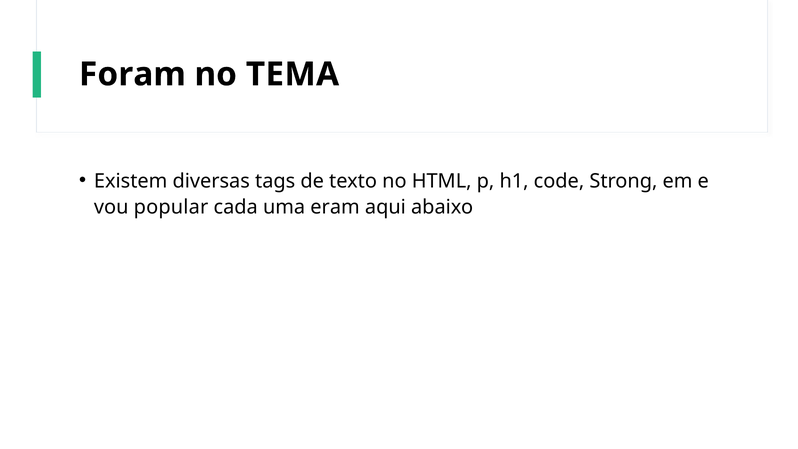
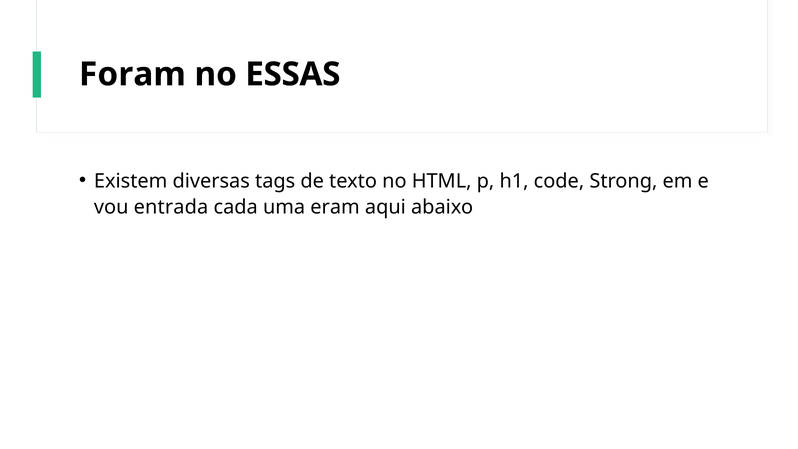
TEMA: TEMA -> ESSAS (293, 74)
popular: popular -> entrada (171, 207)
